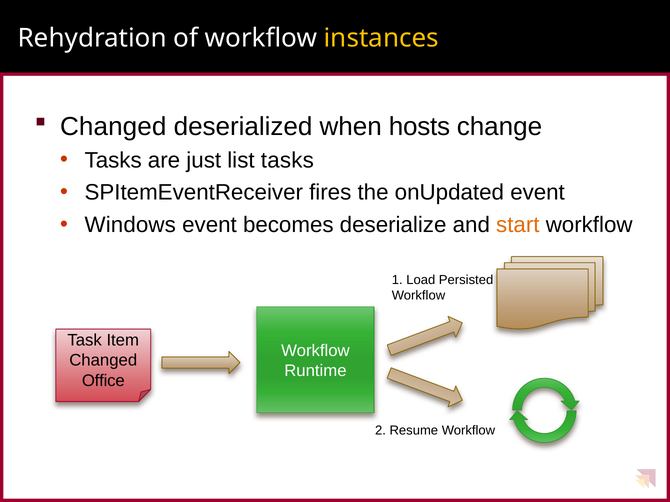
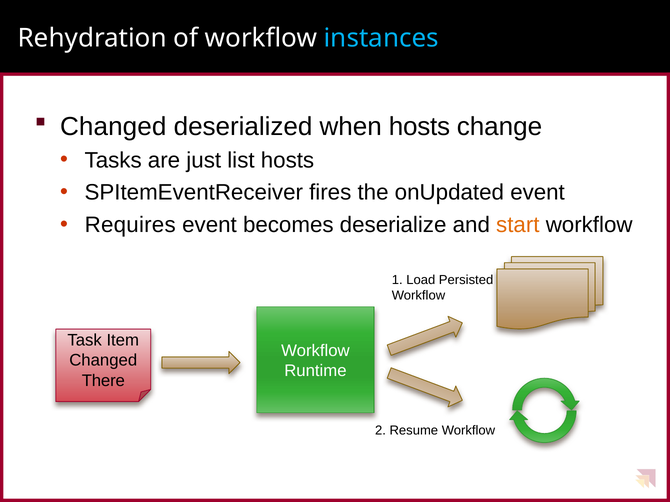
instances colour: yellow -> light blue (381, 38)
list tasks: tasks -> hosts (287, 160)
Windows: Windows -> Requires (130, 225)
Office: Office -> There (103, 381)
